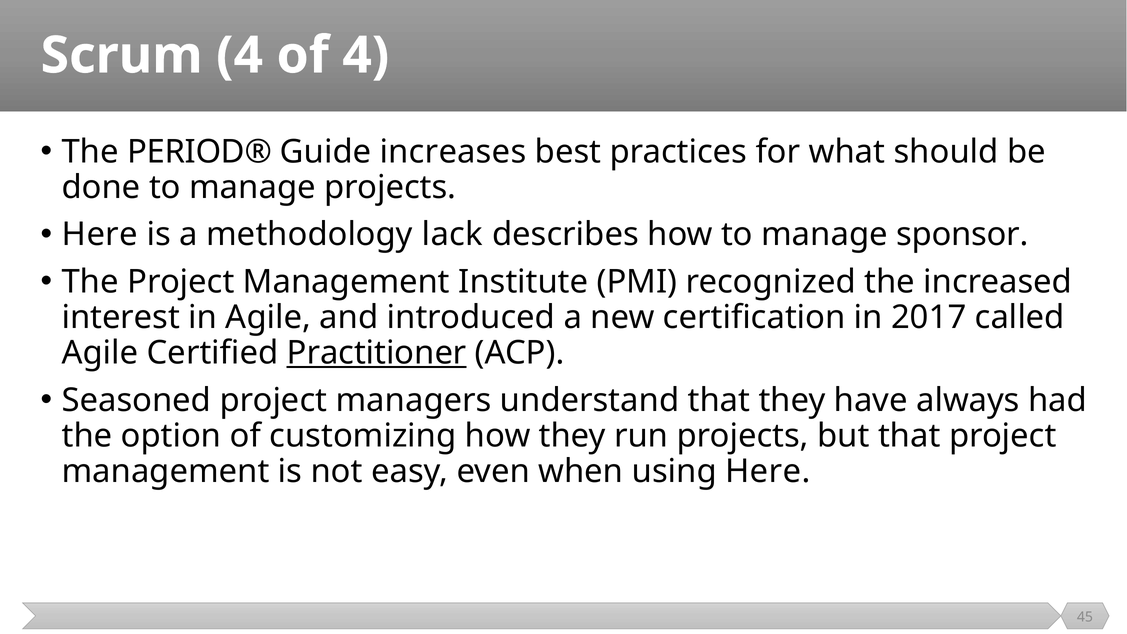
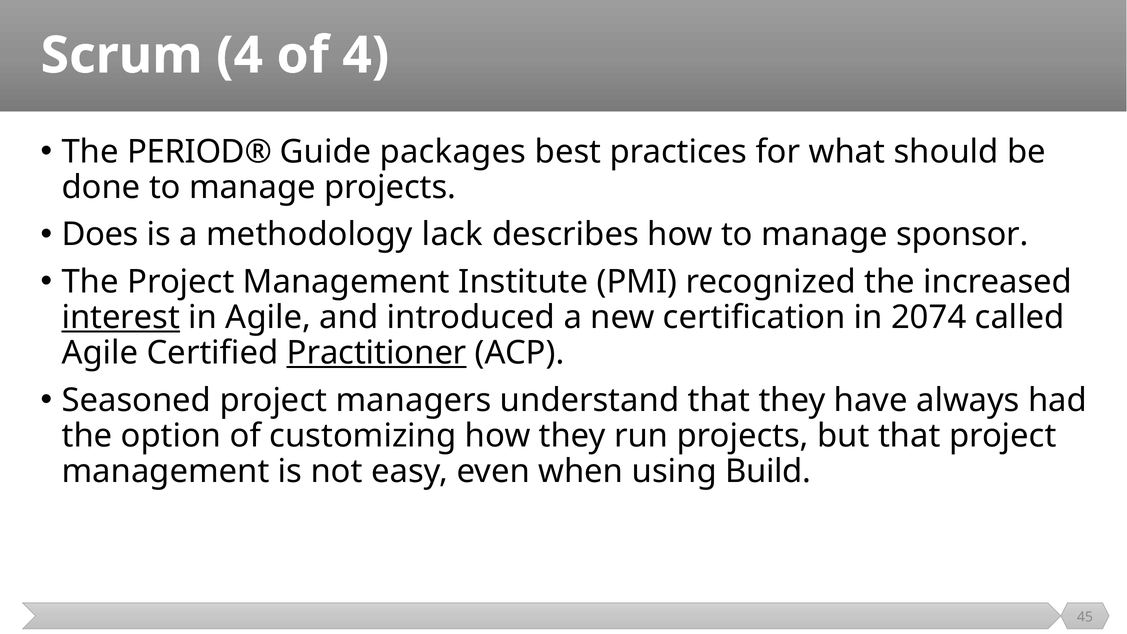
increases: increases -> packages (453, 152)
Here: Here -> Does (100, 235)
interest underline: none -> present (121, 317)
2017: 2017 -> 2074 (929, 317)
using Here: Here -> Build (768, 471)
